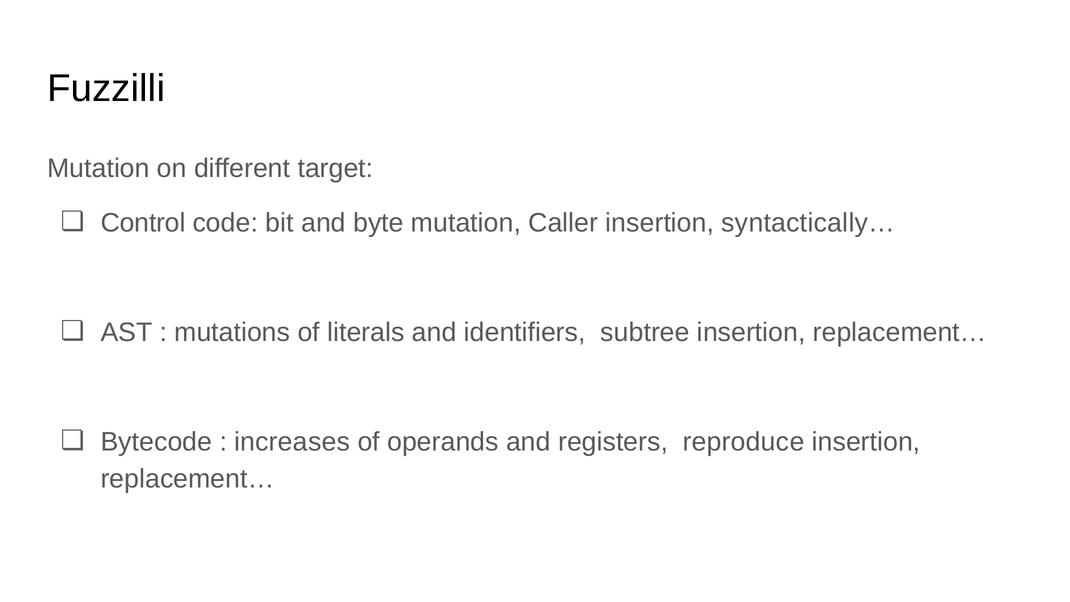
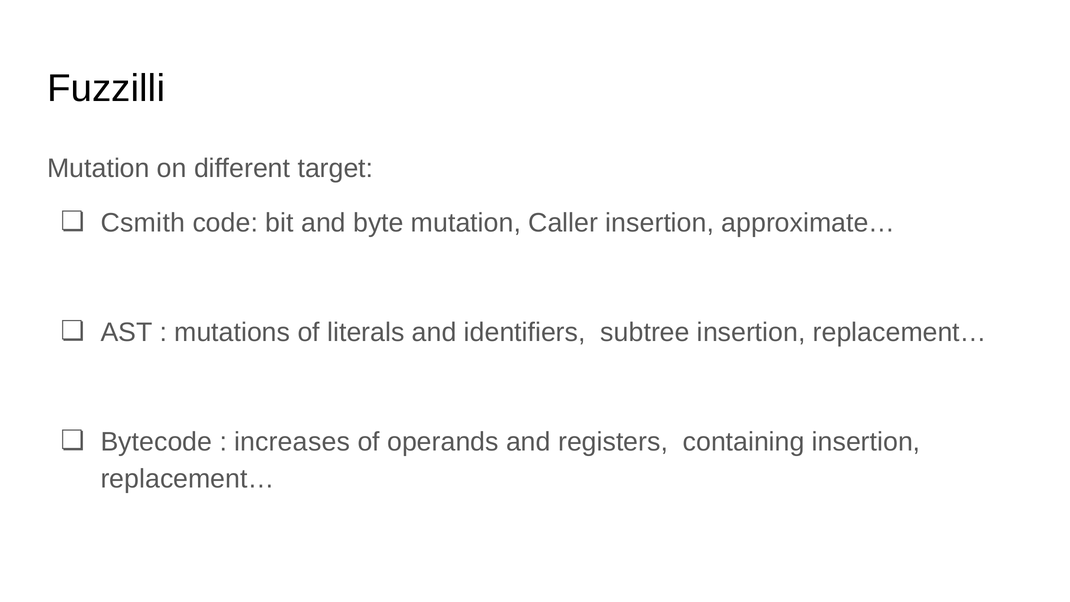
Control: Control -> Csmith (143, 223)
syntactically…: syntactically… -> approximate… (808, 223)
reproduce: reproduce -> containing (744, 442)
